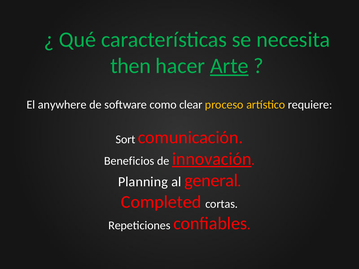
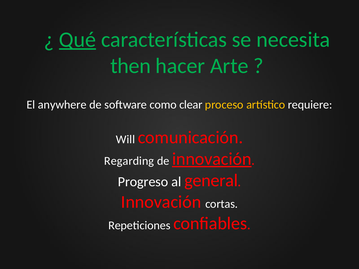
Qué underline: none -> present (77, 40)
Arte underline: present -> none (229, 66)
Sort: Sort -> Will (125, 140)
Beneficios: Beneficios -> Regarding (129, 161)
Planning: Planning -> Progreso (143, 182)
Completed: Completed -> Innovación (161, 202)
